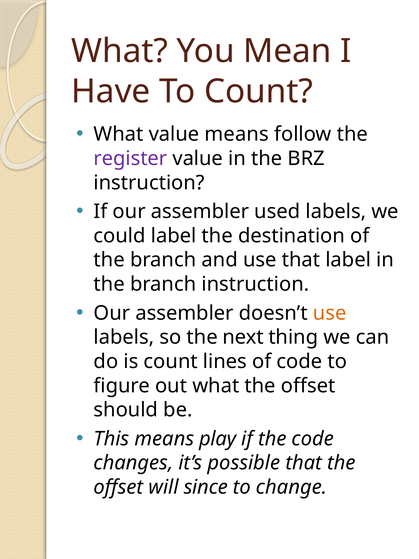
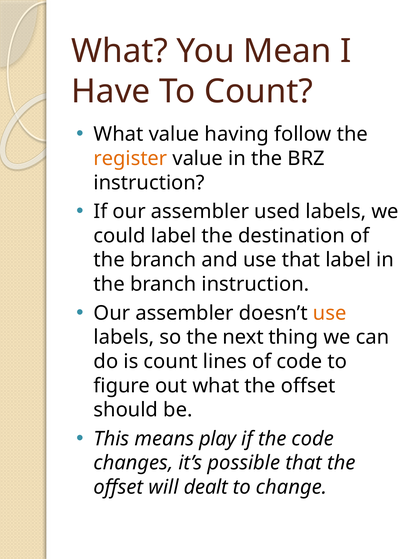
value means: means -> having (237, 134)
register colour: purple -> orange (130, 158)
since: since -> dealt (206, 487)
